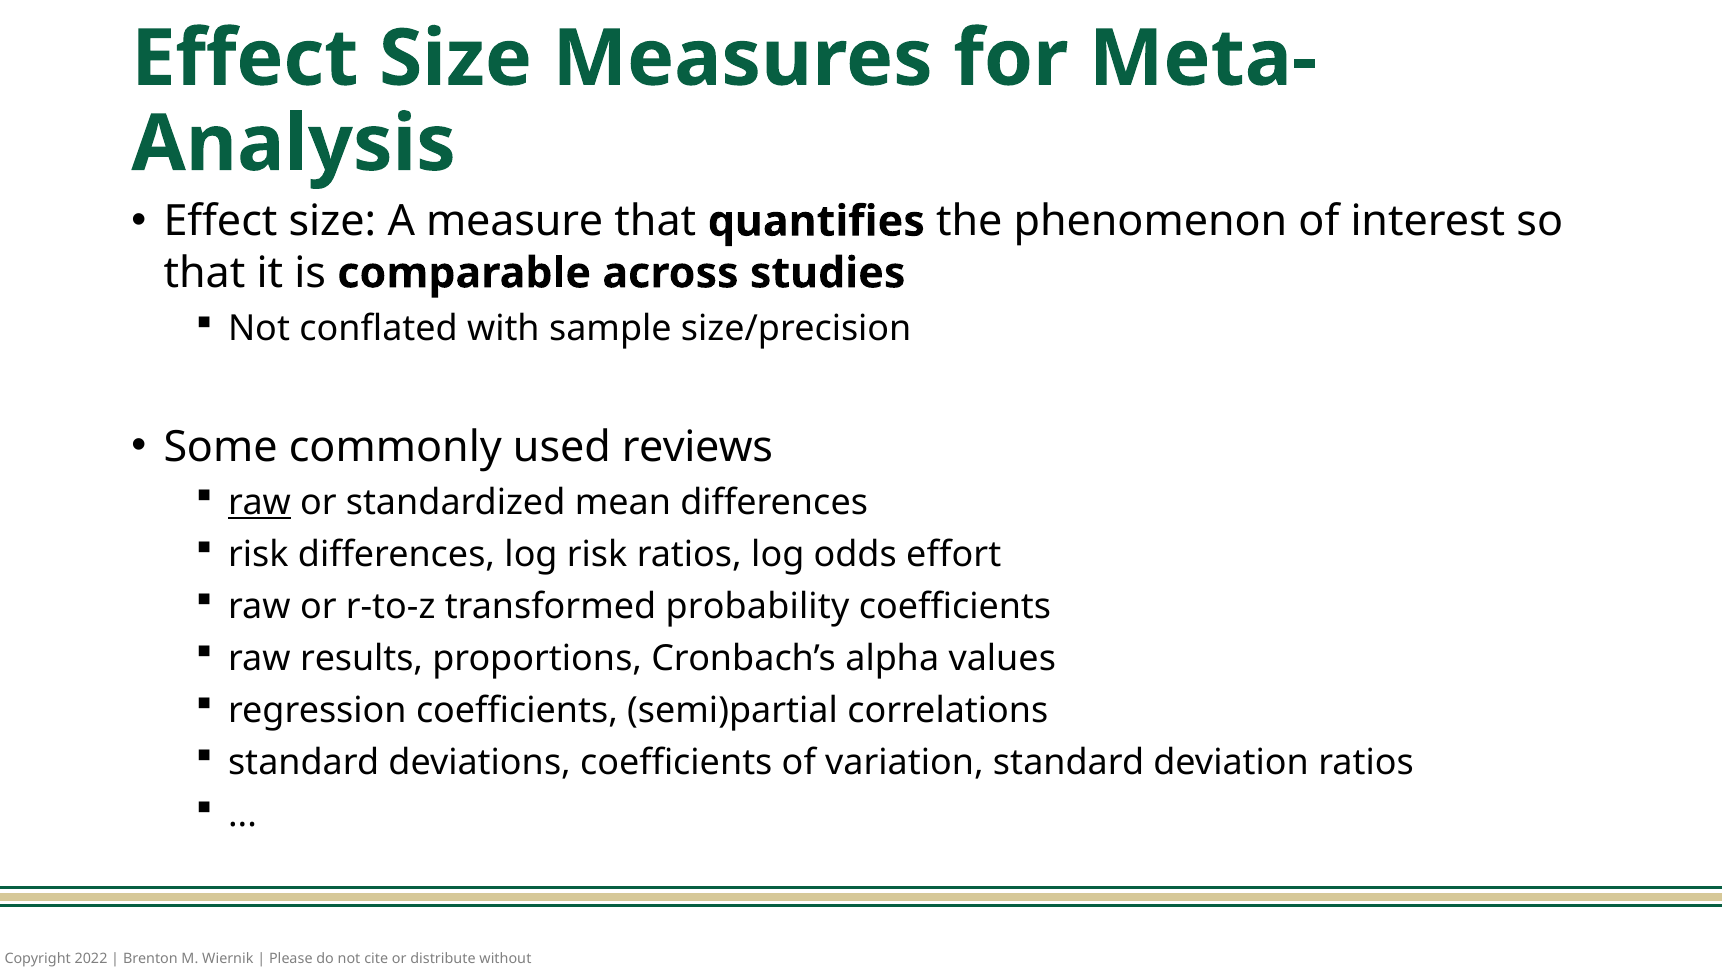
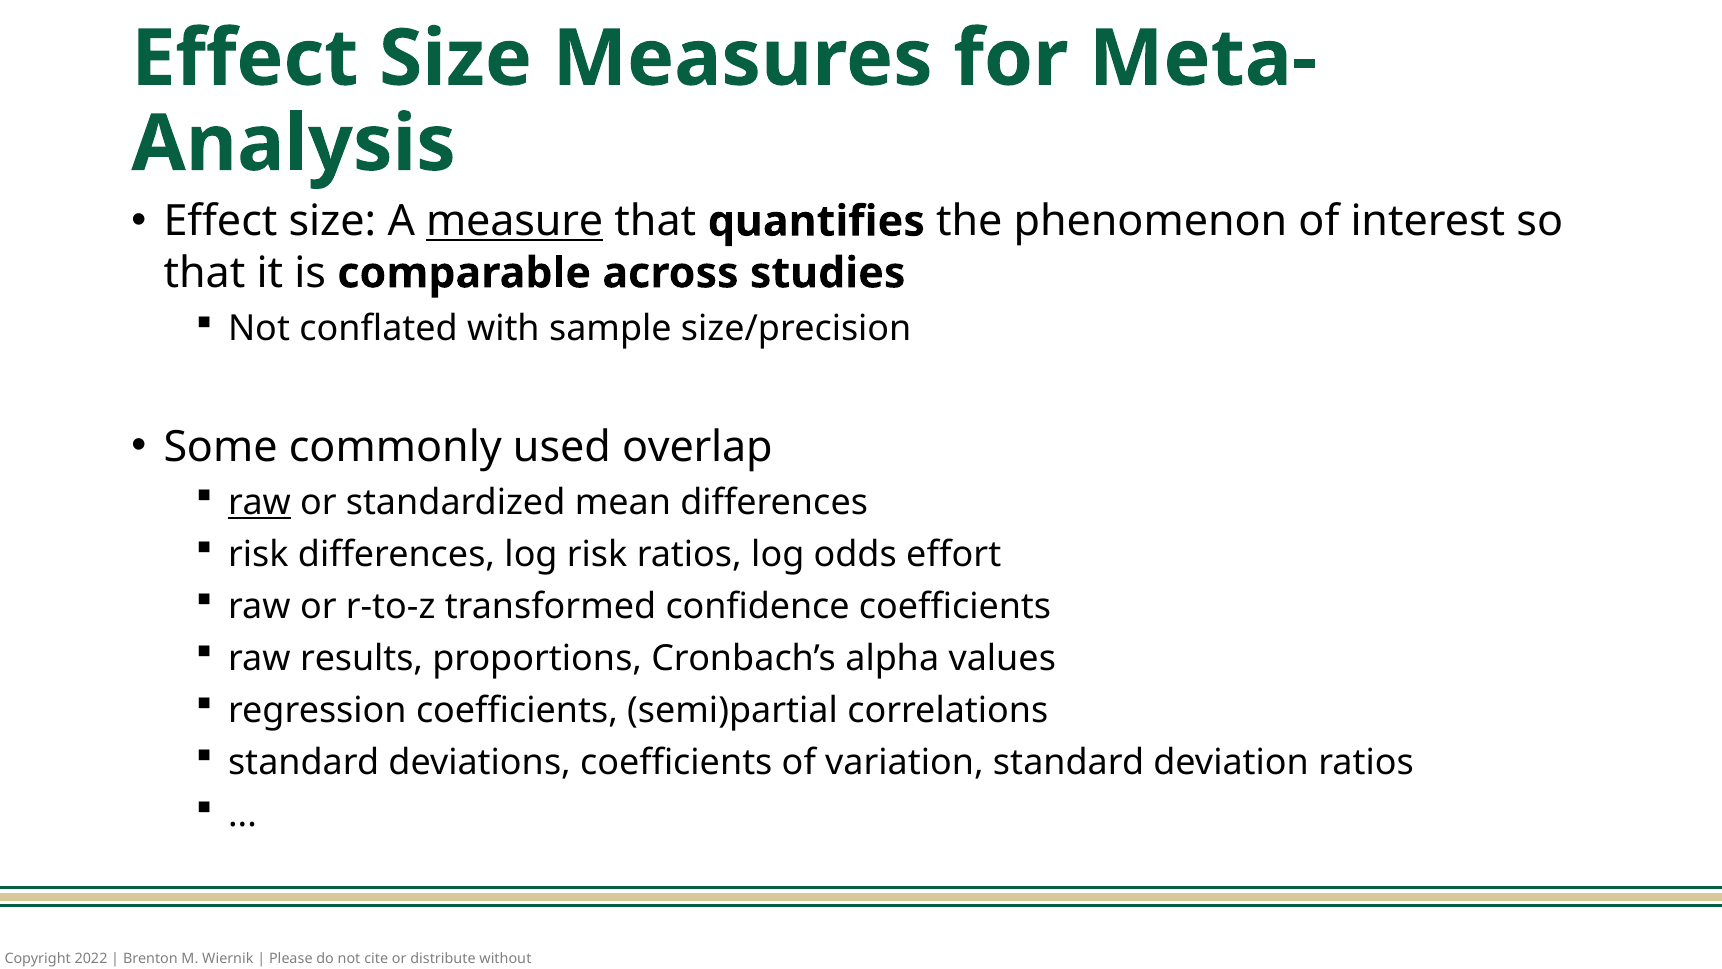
measure underline: none -> present (515, 221)
reviews: reviews -> overlap (697, 447)
probability: probability -> confidence (758, 607)
